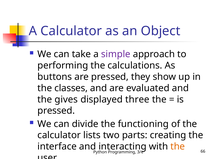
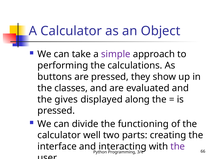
three: three -> along (137, 99)
lists: lists -> well (92, 135)
the colour: orange -> purple (178, 147)
